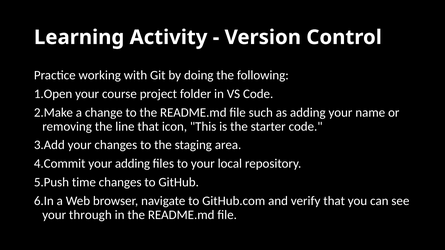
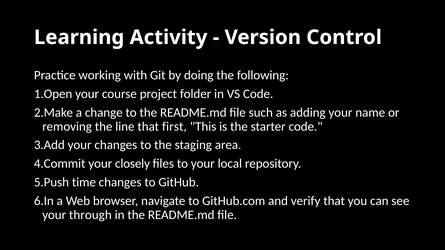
icon: icon -> first (174, 127)
your adding: adding -> closely (133, 164)
